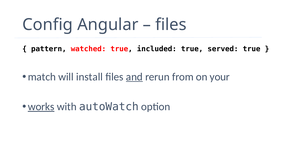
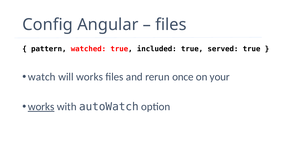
match: match -> watch (42, 77)
will install: install -> works (89, 77)
and underline: present -> none (134, 77)
from: from -> once (183, 77)
